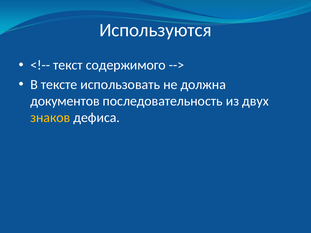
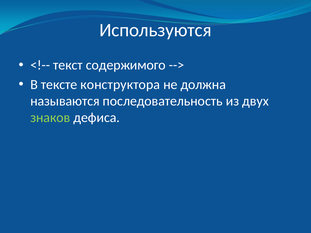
использовать: использовать -> конструктора (120, 85)
документов: документов -> называются (65, 101)
знаков colour: yellow -> light green (50, 118)
